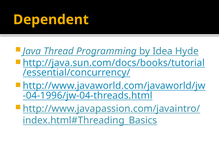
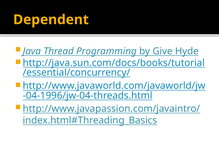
Idea: Idea -> Give (163, 51)
